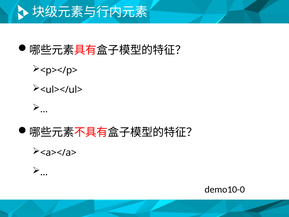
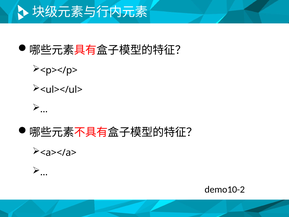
demo10-0: demo10-0 -> demo10-2 (225, 189)
